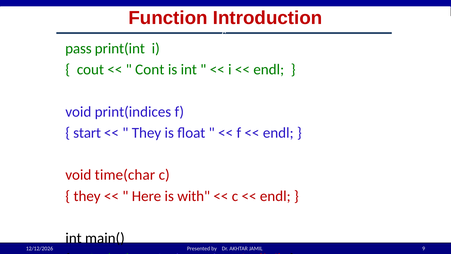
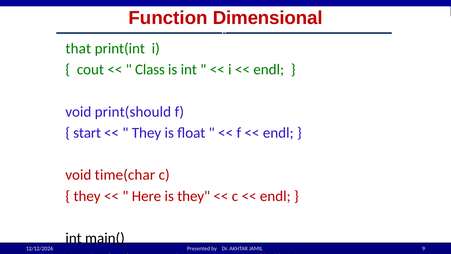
Introduction: Introduction -> Dimensional (268, 18)
pass: pass -> that (78, 48)
Cont: Cont -> Class (150, 69)
print(indices: print(indices -> print(should (133, 112)
is with: with -> they (194, 196)
